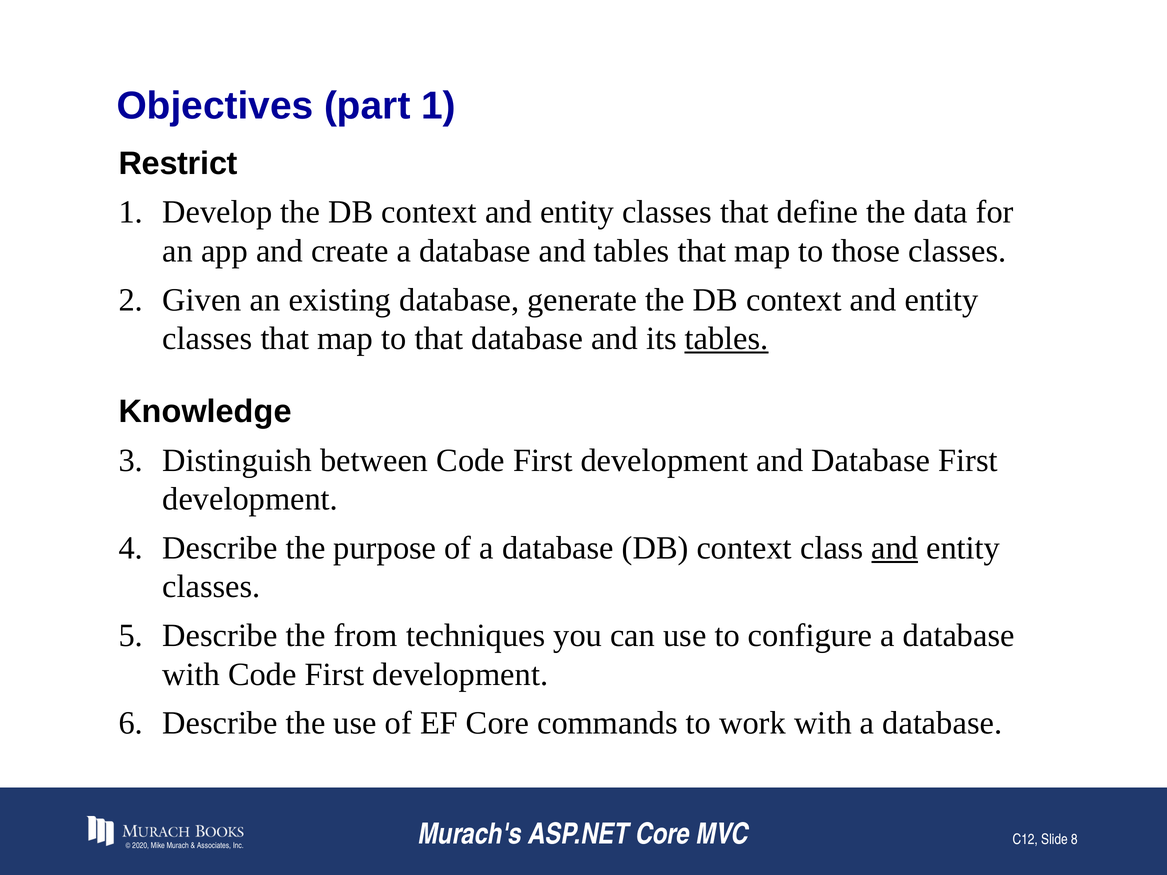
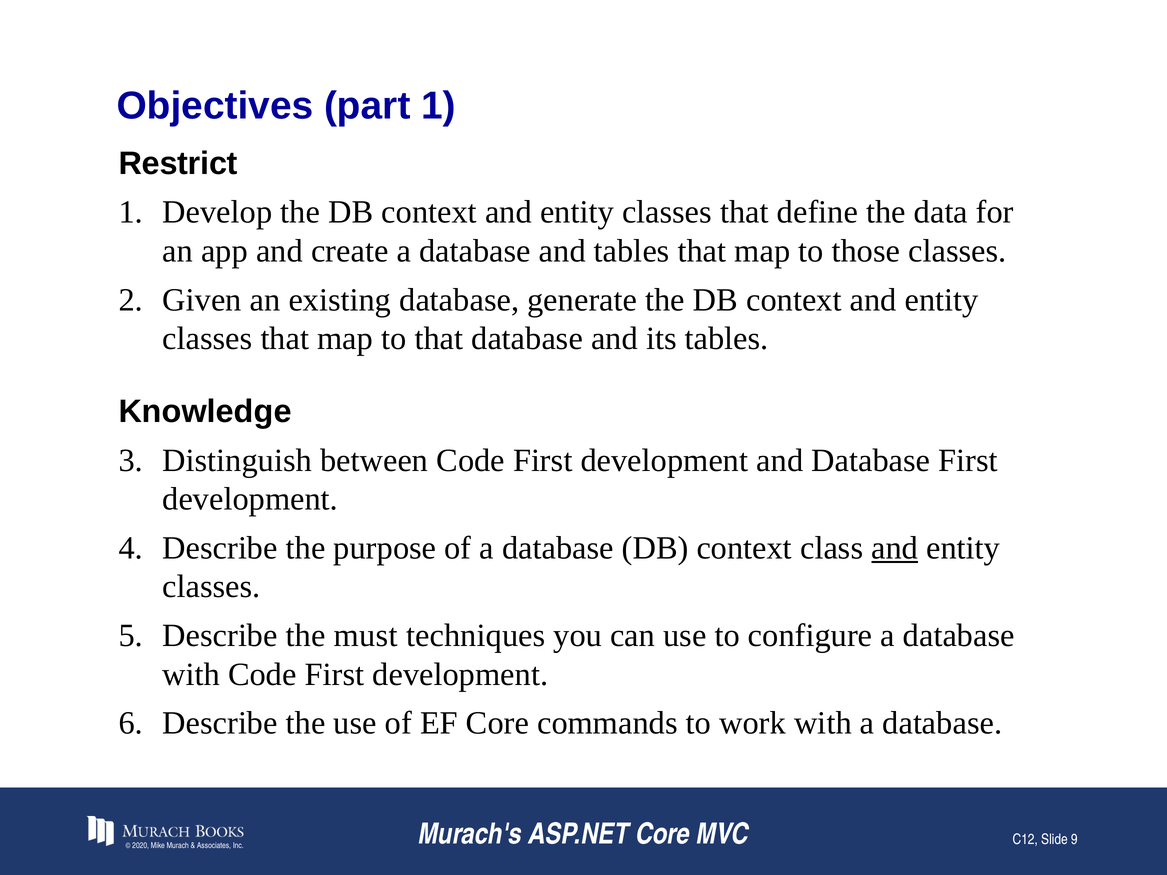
tables underline: present -> none (727, 339)
from: from -> must (366, 636)
8: 8 -> 9 (1074, 840)
